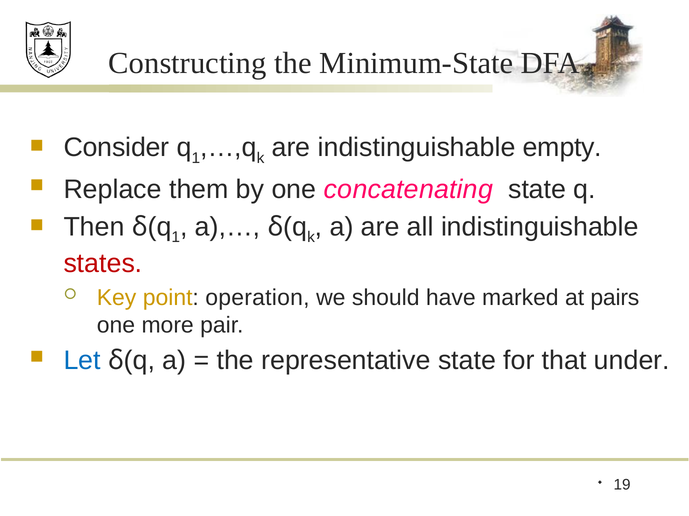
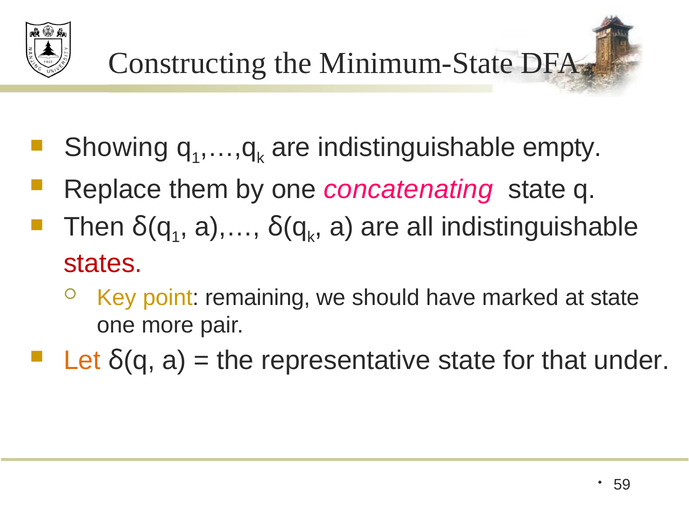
Consider: Consider -> Showing (116, 148)
operation: operation -> remaining (258, 298)
at pairs: pairs -> state (615, 298)
Let colour: blue -> orange (82, 361)
19: 19 -> 59 (622, 485)
